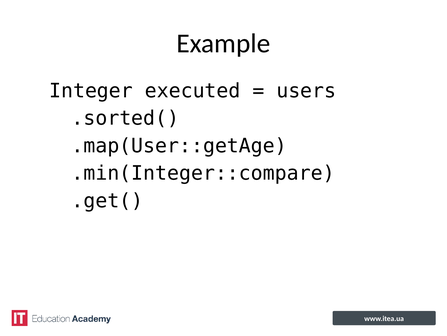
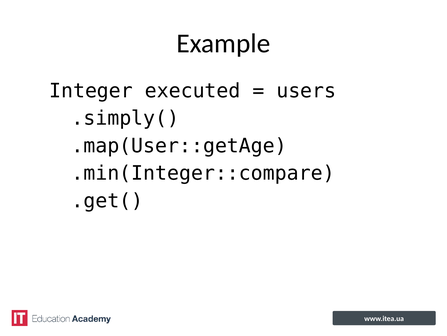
.sorted(: .sorted( -> .simply( (125, 118)
